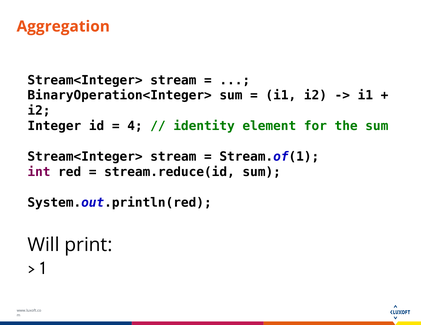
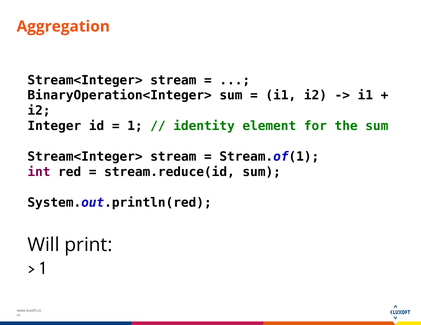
4: 4 -> 1 (135, 126)
